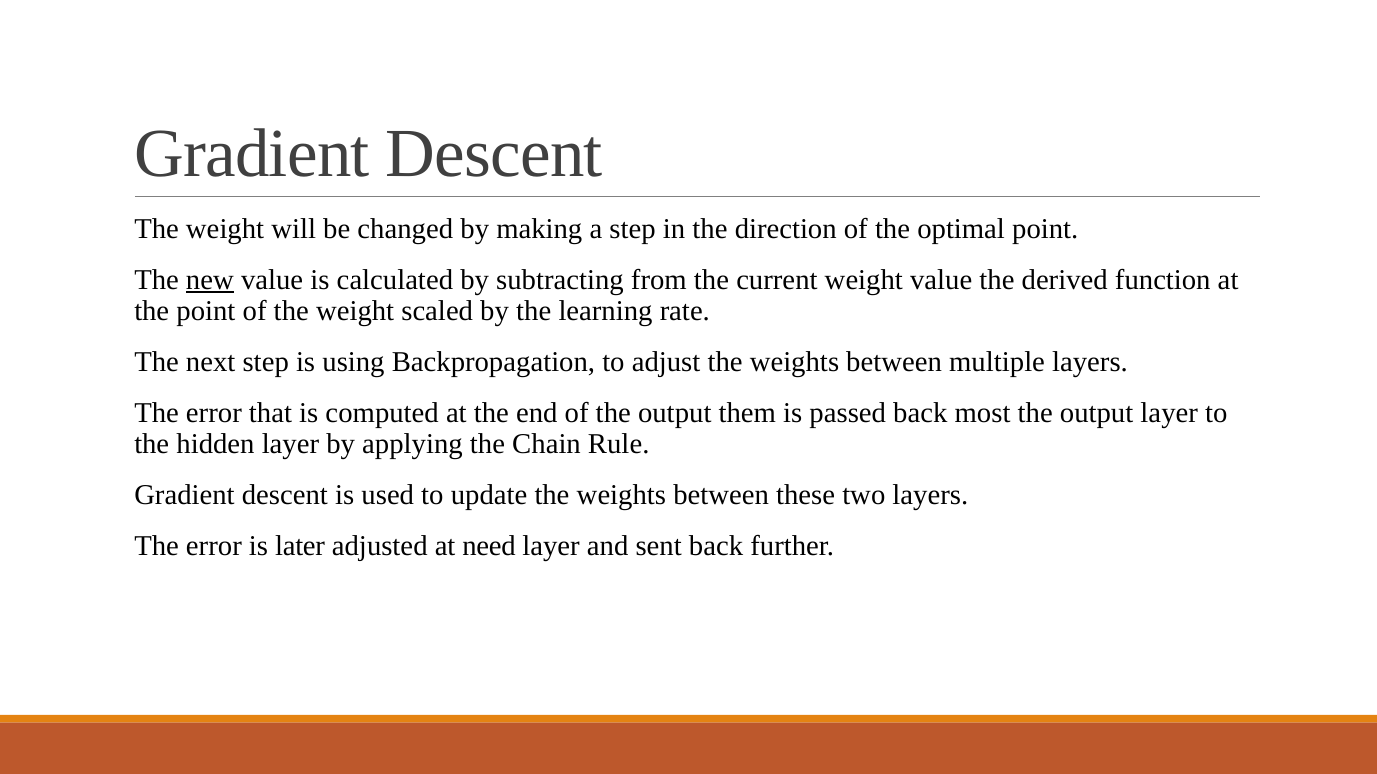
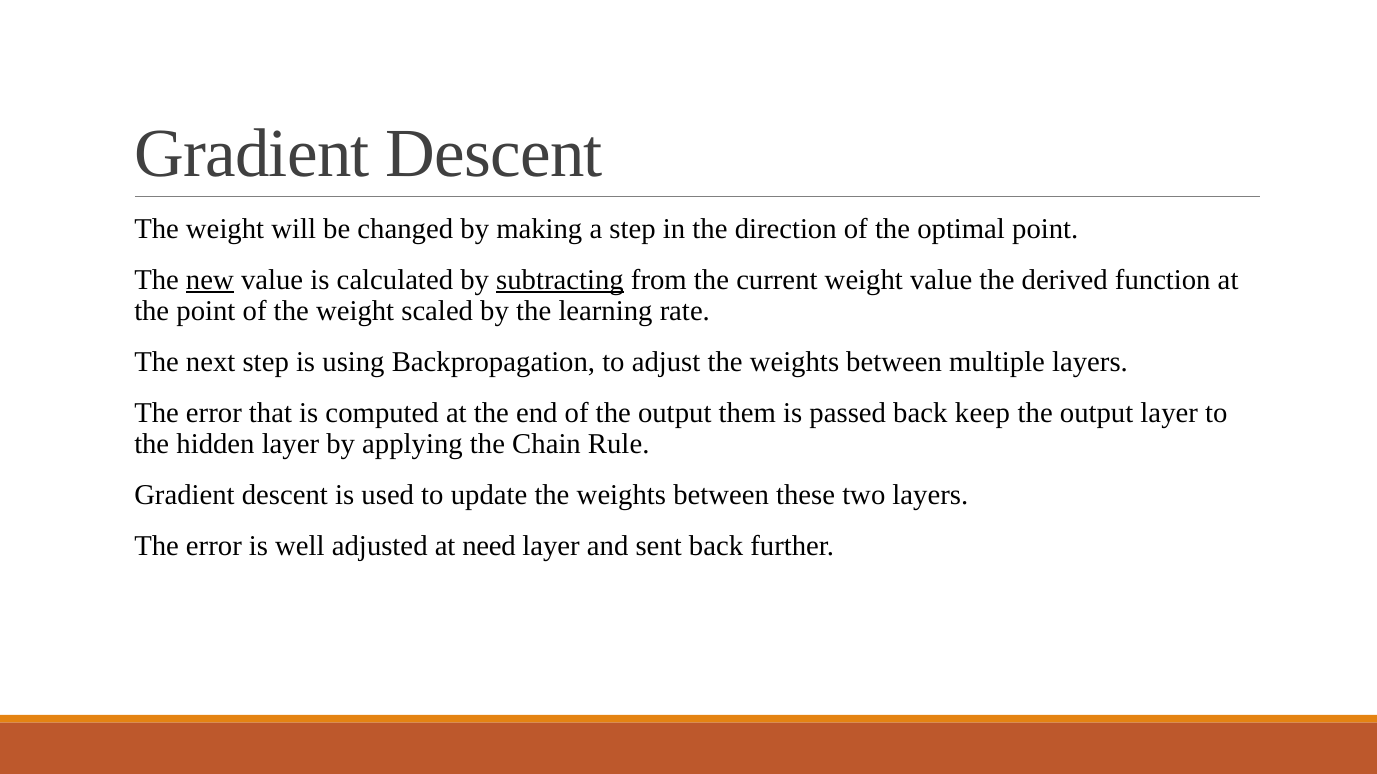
subtracting underline: none -> present (560, 280)
most: most -> keep (982, 413)
later: later -> well (300, 547)
